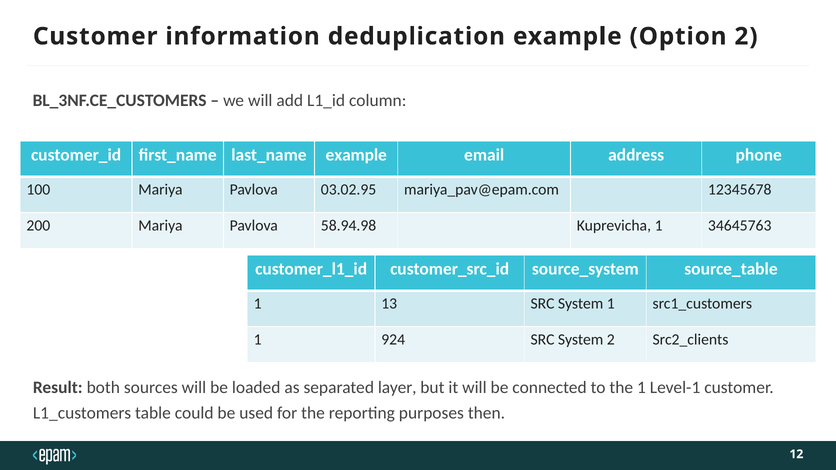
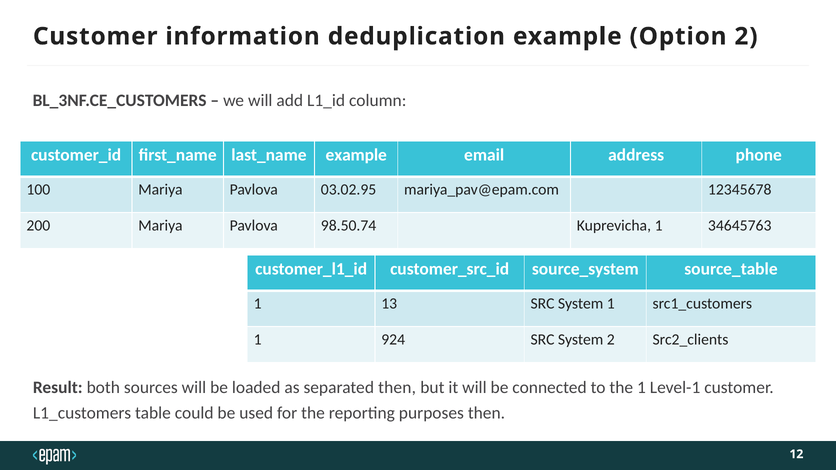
58.94.98: 58.94.98 -> 98.50.74 (349, 226)
separated layer: layer -> then (397, 388)
